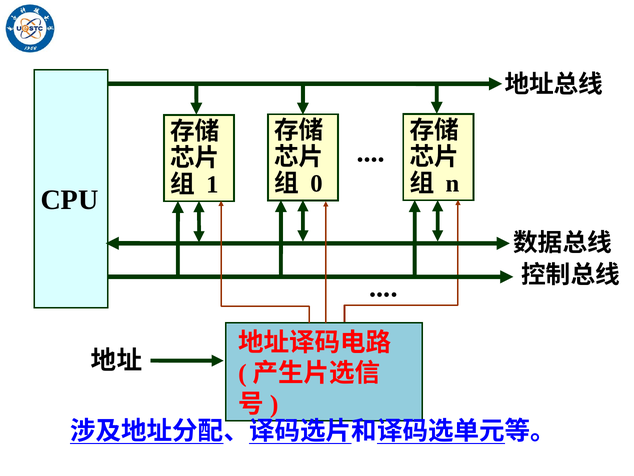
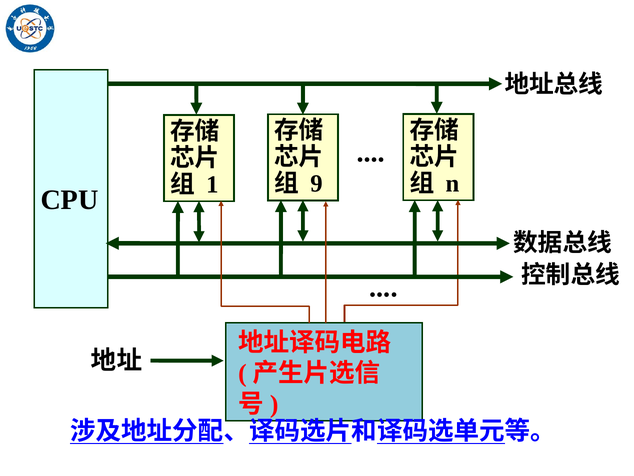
0: 0 -> 9 (316, 184)
